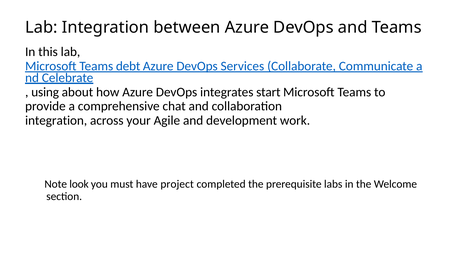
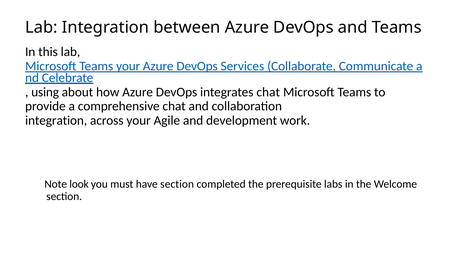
Teams debt: debt -> your (128, 66)
integrates start: start -> chat (268, 92)
have project: project -> section (177, 184)
